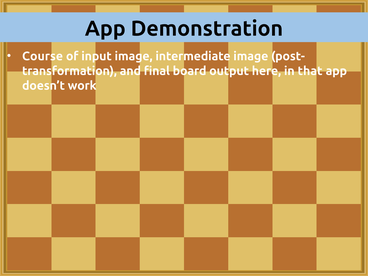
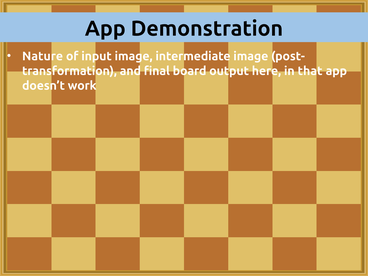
Course: Course -> Nature (43, 56)
